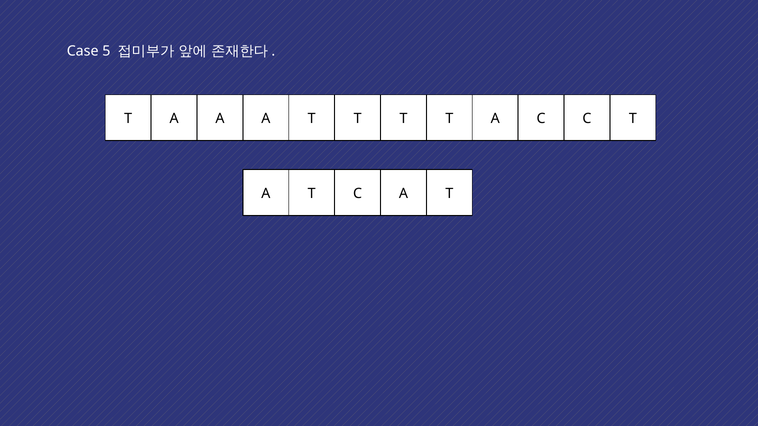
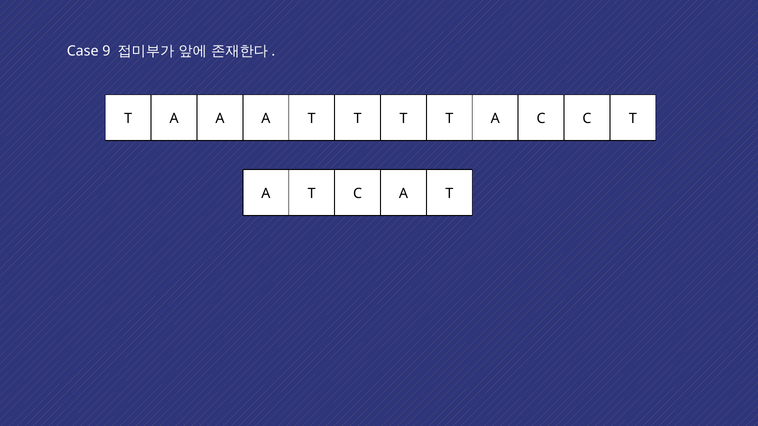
5: 5 -> 9 (106, 51)
